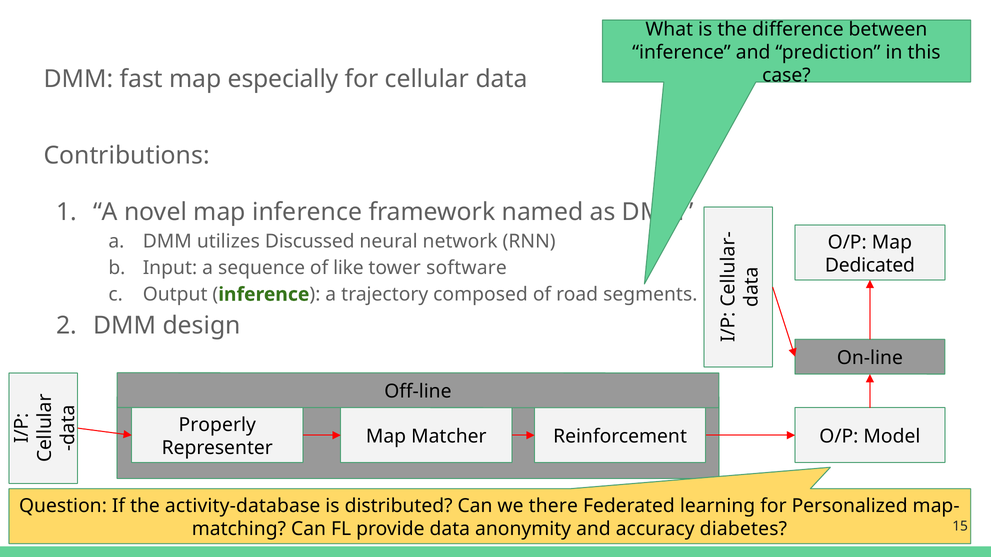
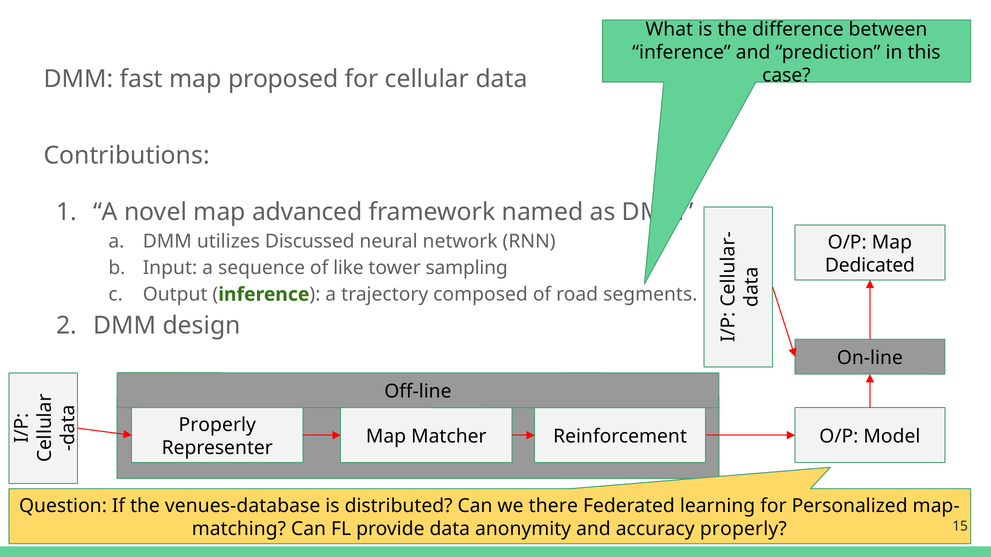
especially: especially -> proposed (283, 79)
map inference: inference -> advanced (307, 212)
software: software -> sampling (467, 268)
activity-database: activity-database -> venues-database (243, 506)
accuracy diabetes: diabetes -> properly (743, 530)
